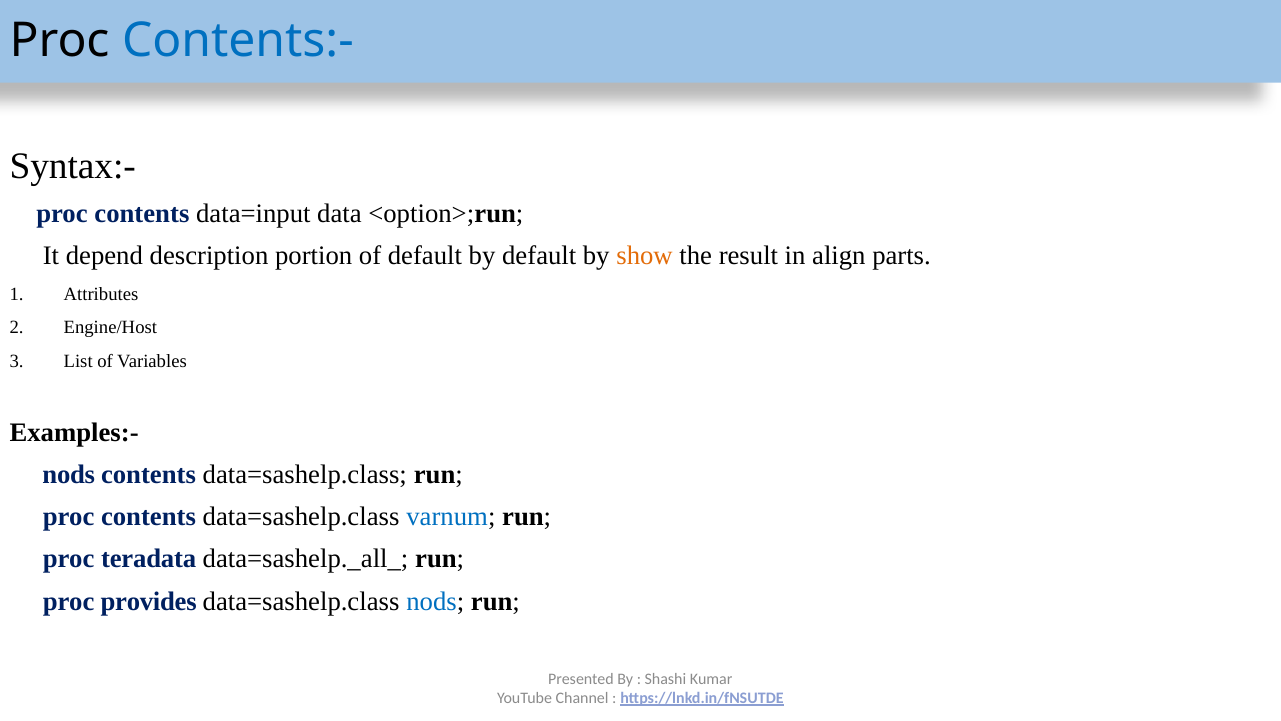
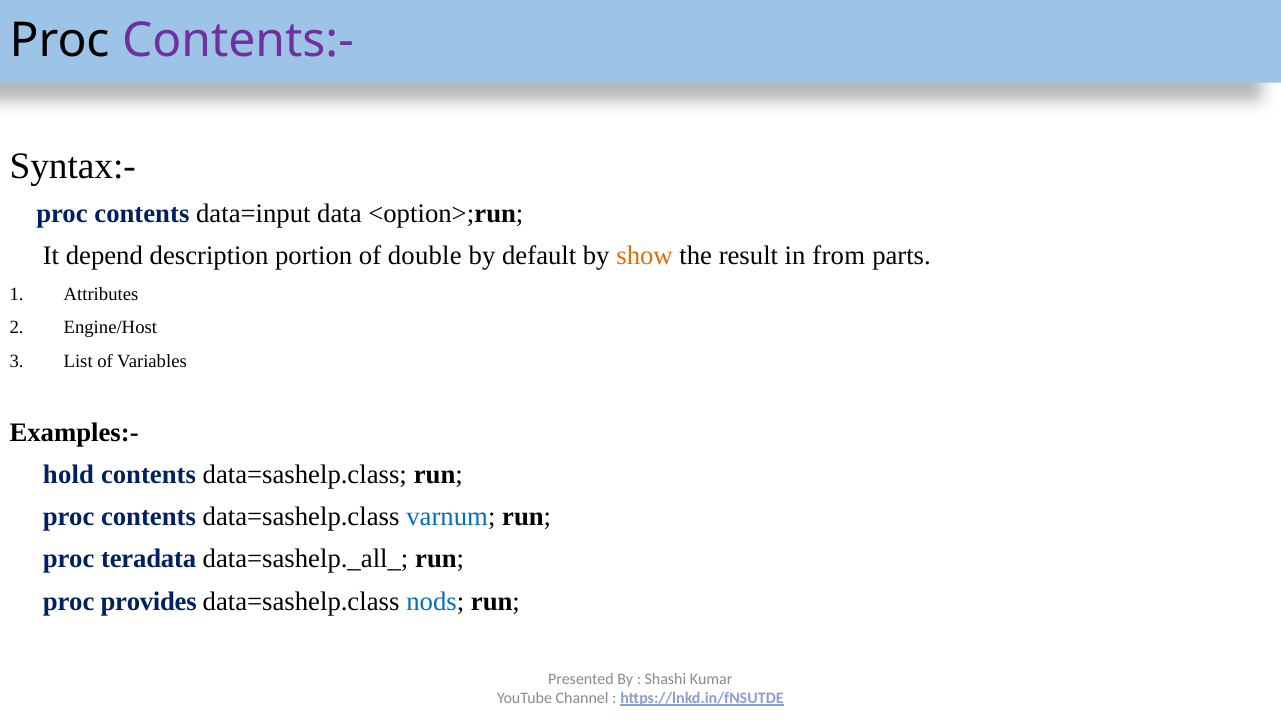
Contents:- colour: blue -> purple (238, 41)
of default: default -> double (425, 256)
align: align -> from (839, 256)
nods: nods -> hold (69, 474)
